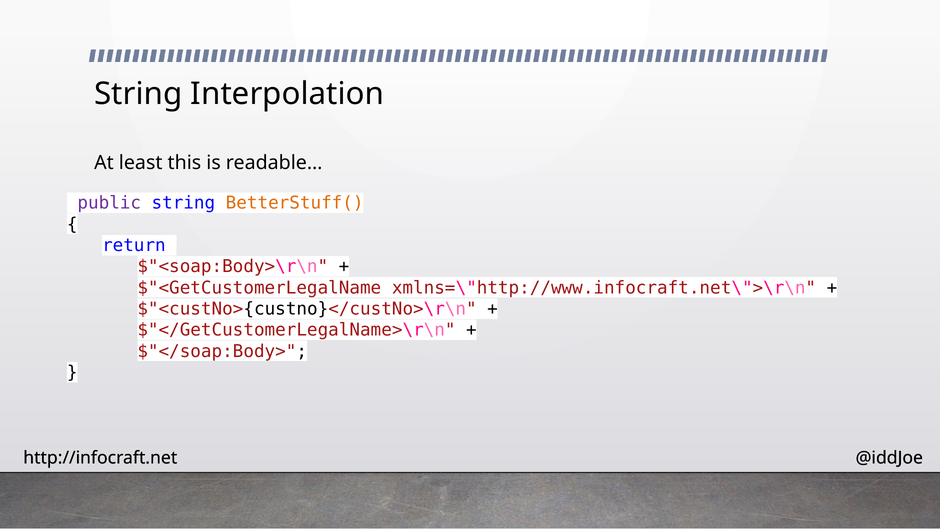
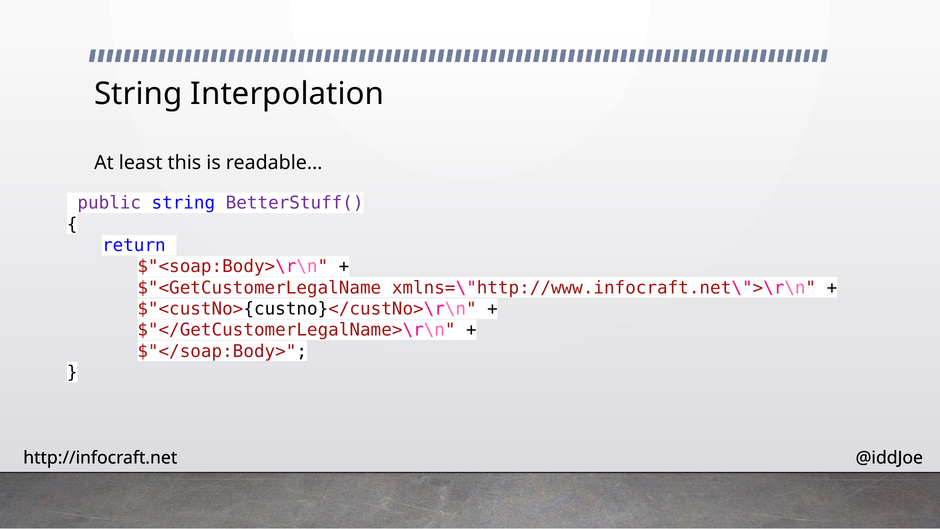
BetterStuff( colour: orange -> purple (295, 203)
